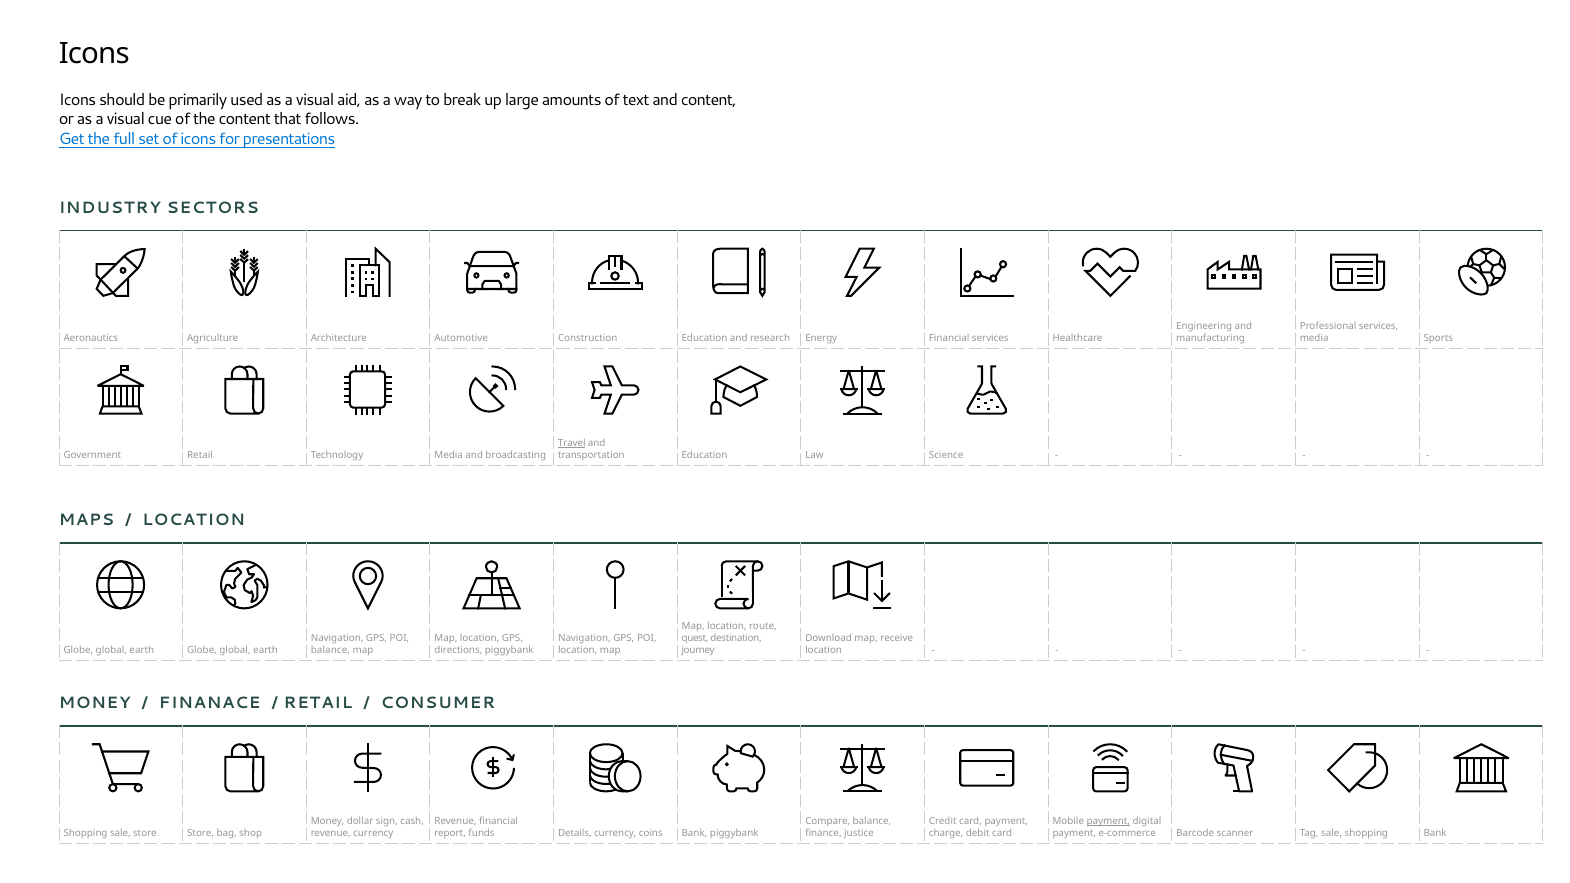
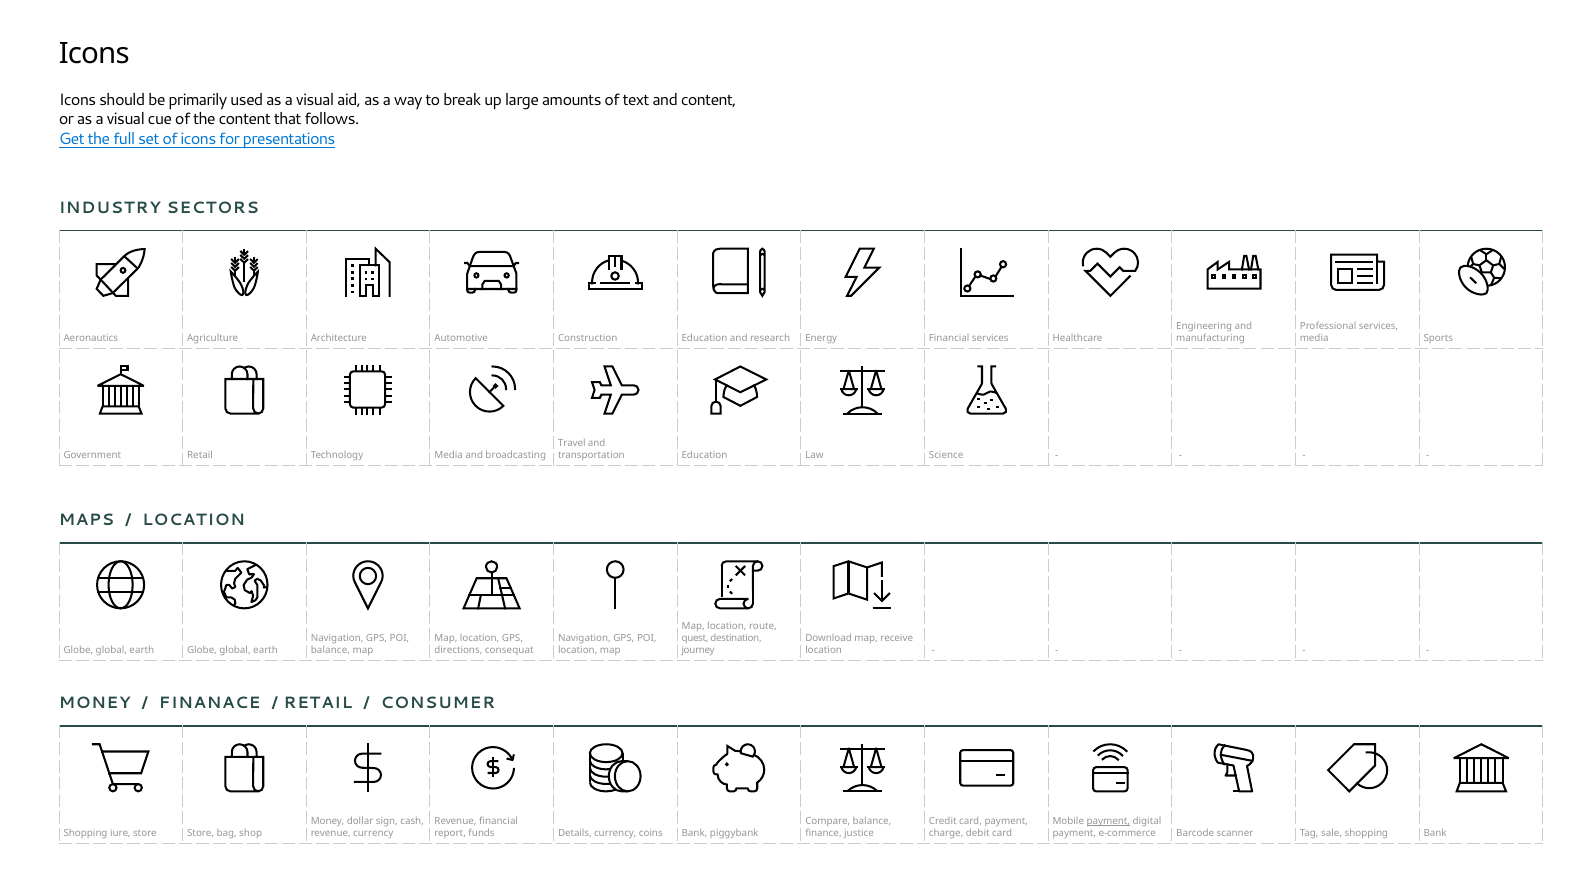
Travel underline: present -> none (572, 444)
directions piggybank: piggybank -> consequat (509, 650)
Shopping sale: sale -> iure (120, 833)
